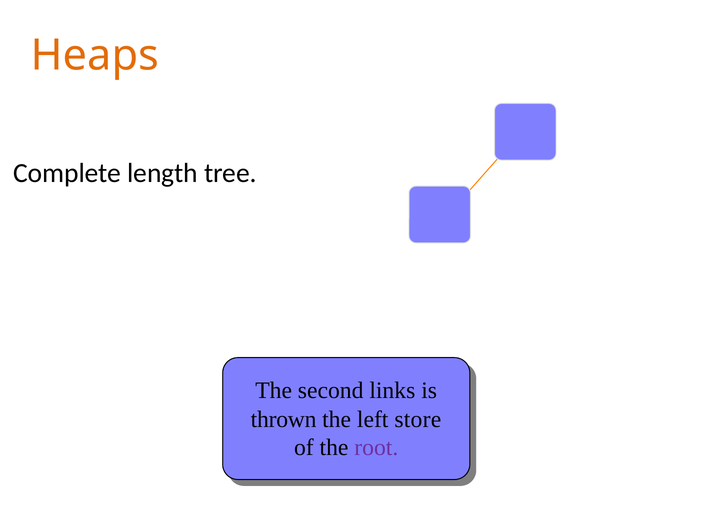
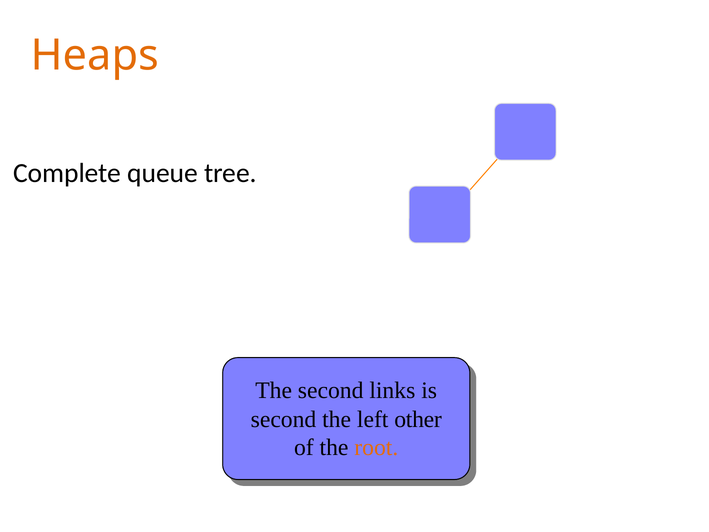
length: length -> queue (163, 173)
thrown: thrown -> second (284, 419)
store: store -> other (418, 419)
root colour: purple -> orange (376, 447)
